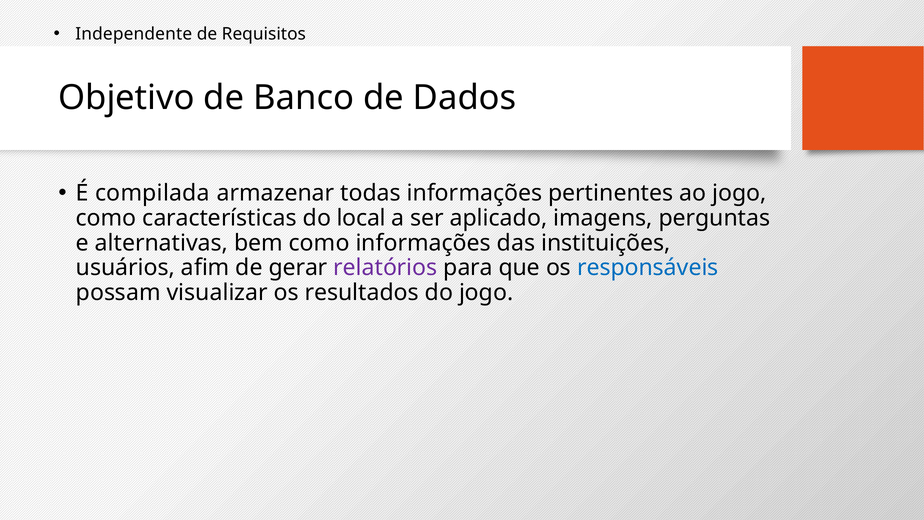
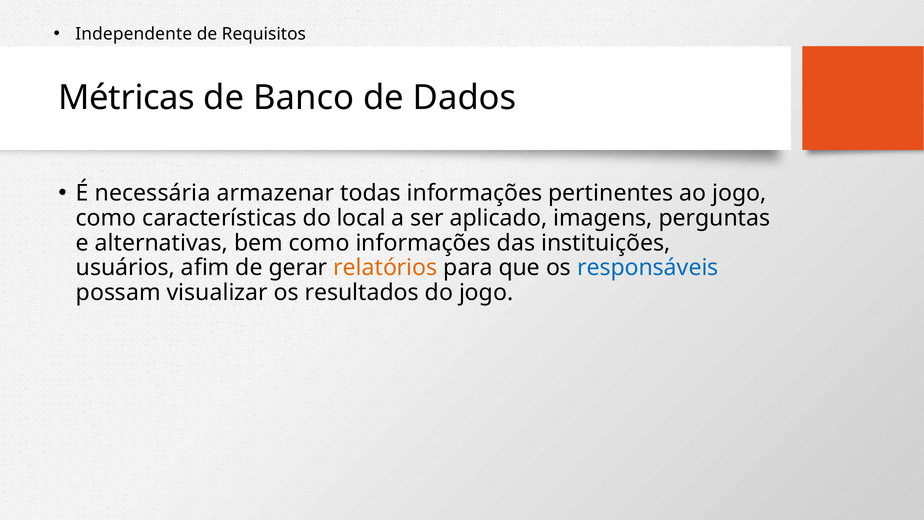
Objetivo: Objetivo -> Métricas (127, 98)
compilada: compilada -> necessária (153, 193)
relatórios colour: purple -> orange (385, 268)
